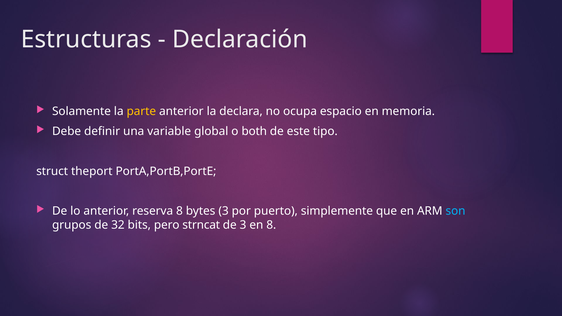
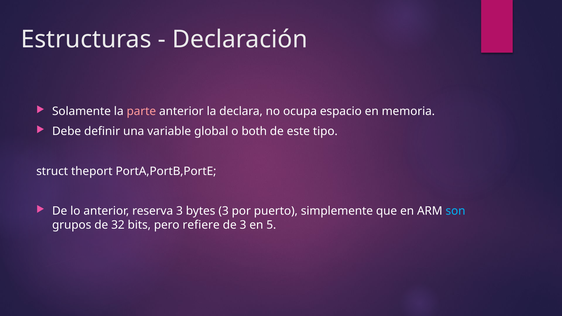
parte colour: yellow -> pink (141, 111)
reserva 8: 8 -> 3 (179, 211)
strncat: strncat -> refiere (201, 225)
en 8: 8 -> 5 (271, 225)
